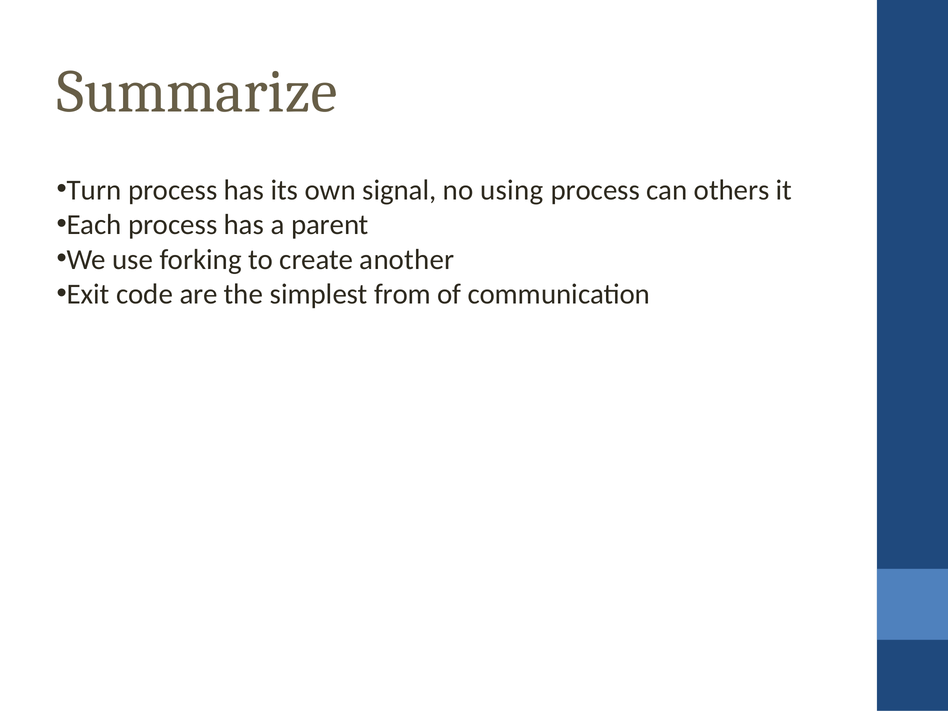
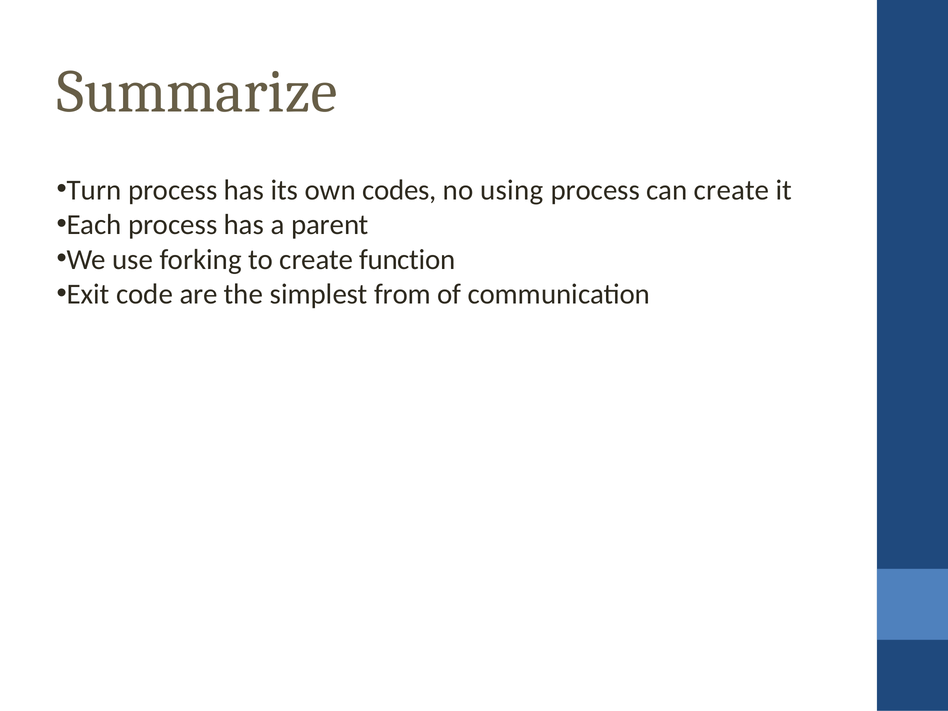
signal: signal -> codes (399, 190)
can others: others -> create (732, 190)
another: another -> function (407, 259)
